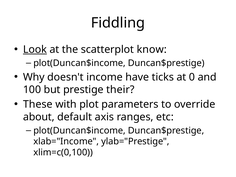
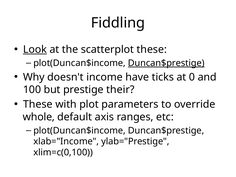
scatterplot know: know -> these (152, 50)
Duncan$prestige underline: none -> present (166, 63)
about: about -> whole (39, 117)
